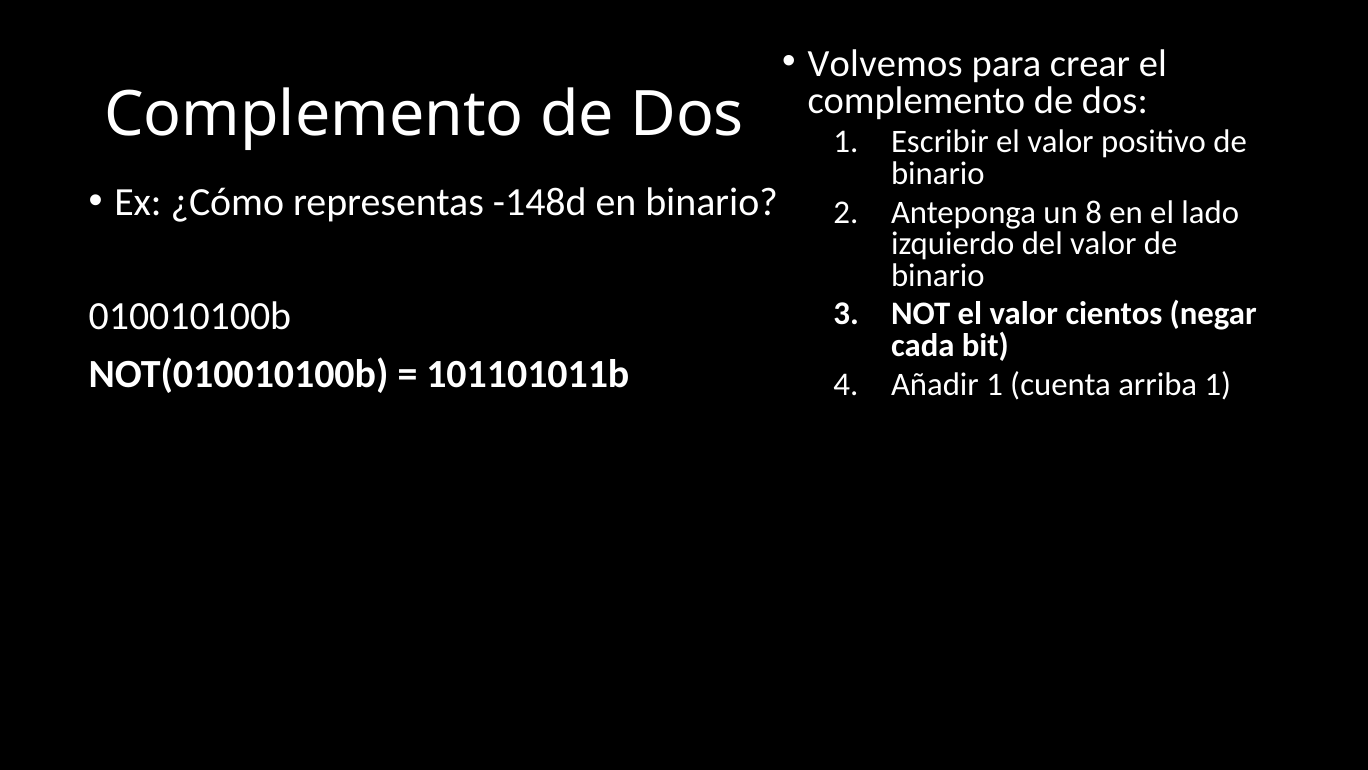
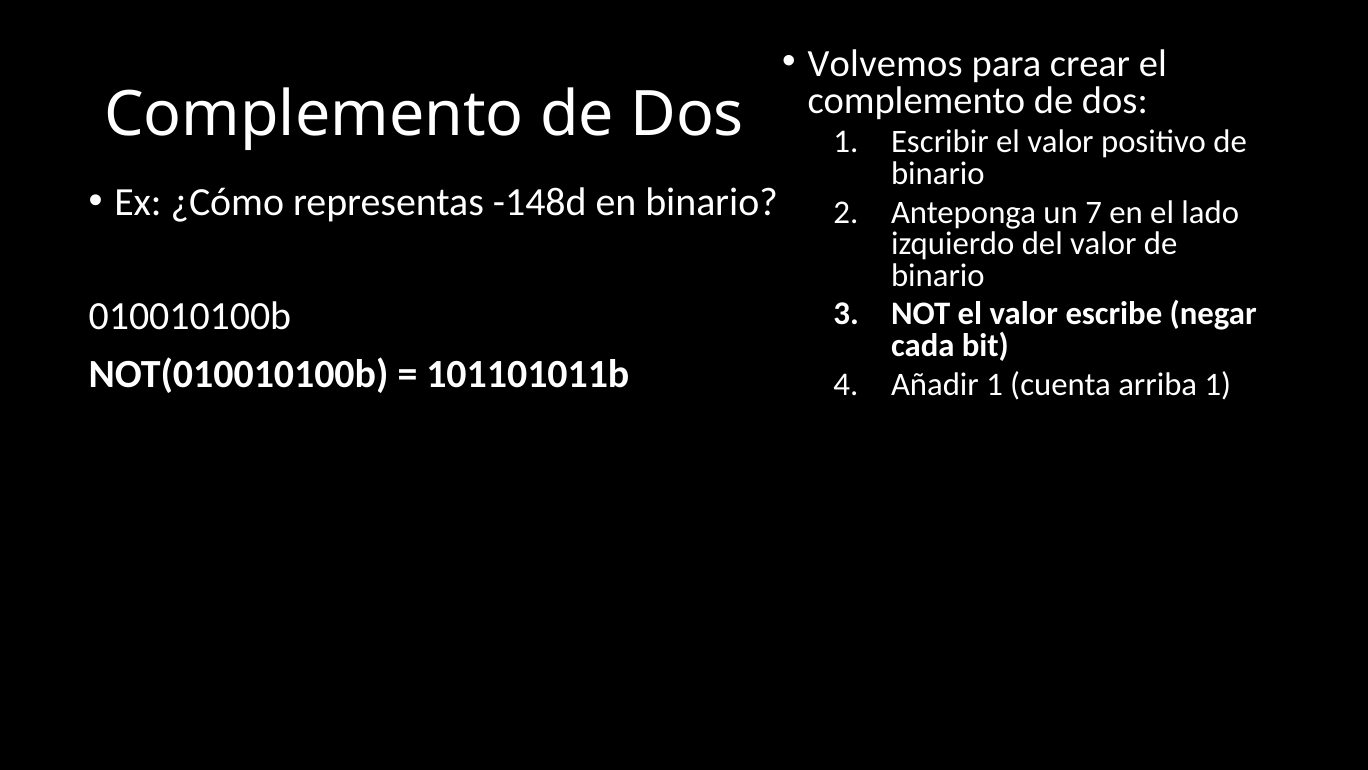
8: 8 -> 7 (1094, 212)
cientos: cientos -> escribe (1114, 314)
